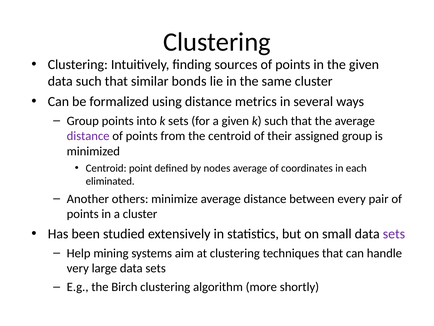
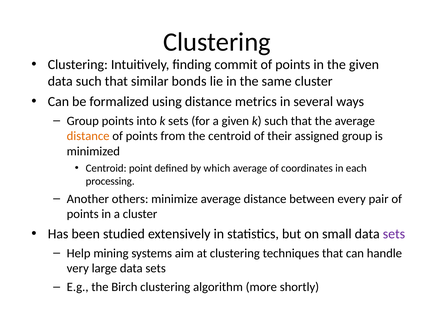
sources: sources -> commit (236, 64)
distance colour: purple -> orange (88, 136)
nodes: nodes -> which (217, 168)
eliminated: eliminated -> processing (110, 181)
